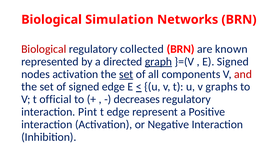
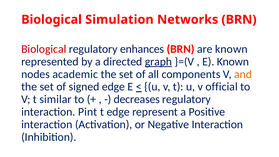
collected: collected -> enhances (142, 49)
E Signed: Signed -> Known (233, 62)
nodes activation: activation -> academic (75, 74)
set underline: present -> none (126, 74)
and colour: red -> orange (243, 74)
graphs: graphs -> official (222, 87)
official: official -> similar (56, 99)
